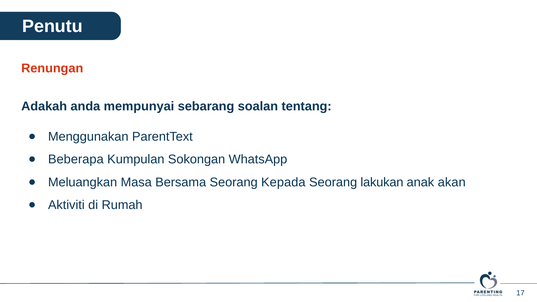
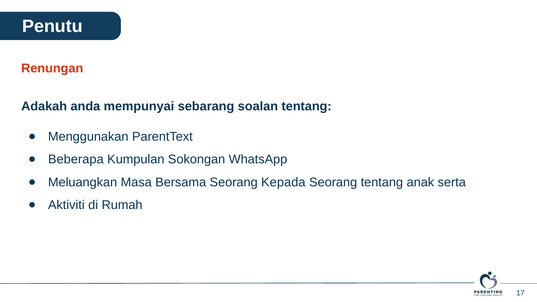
Seorang lakukan: lakukan -> tentang (382, 182)
akan: akan -> serta (452, 182)
